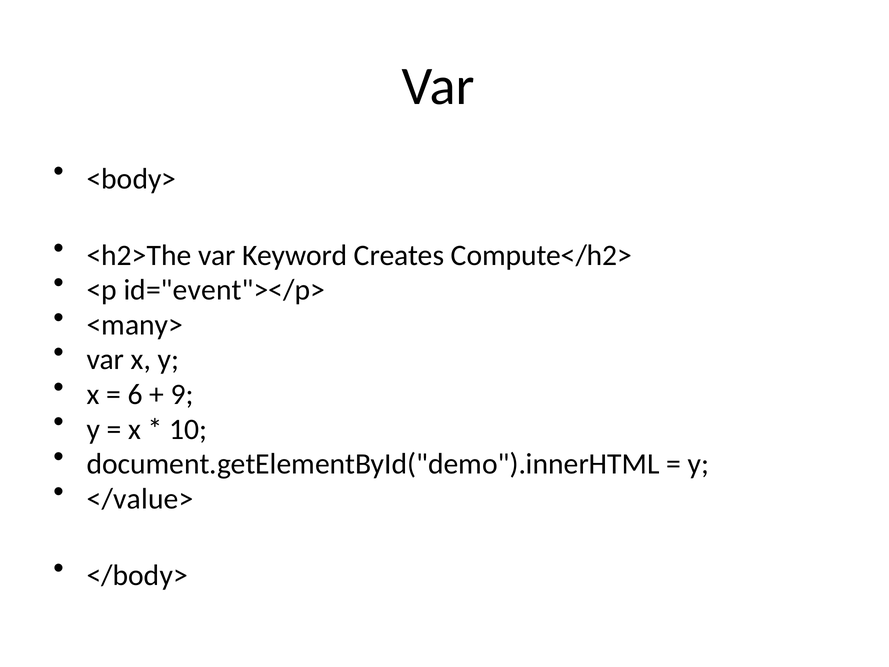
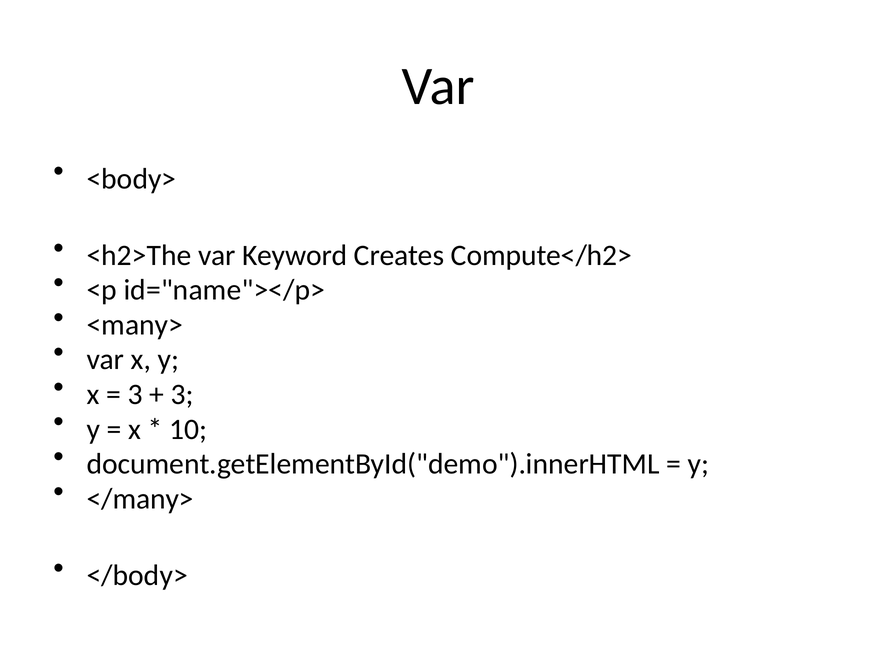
id="event"></p>: id="event"></p> -> id="name"></p> (224, 290)
6: 6 -> 3 (135, 394)
9: 9 -> 3 (182, 394)
</value>: </value> -> </many> (140, 499)
